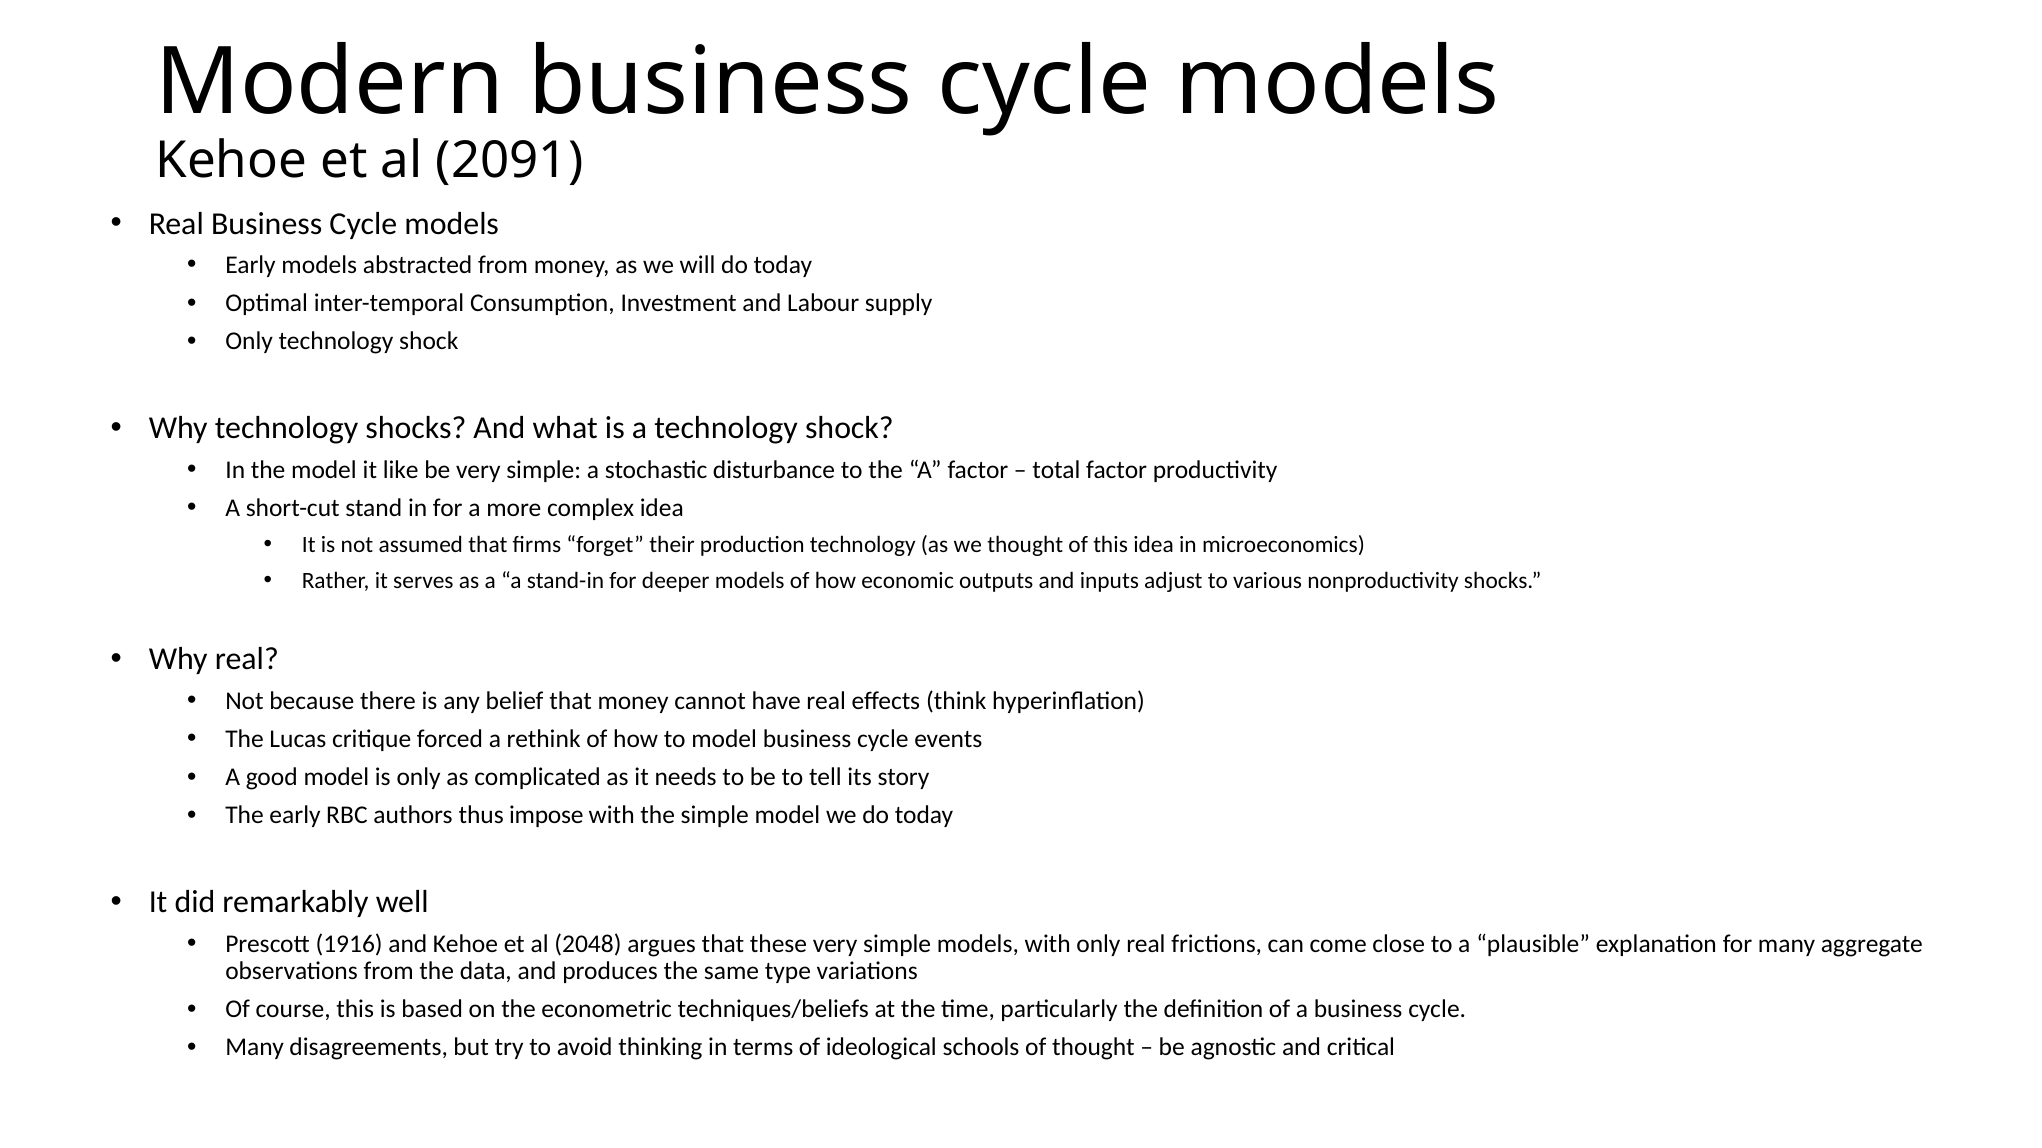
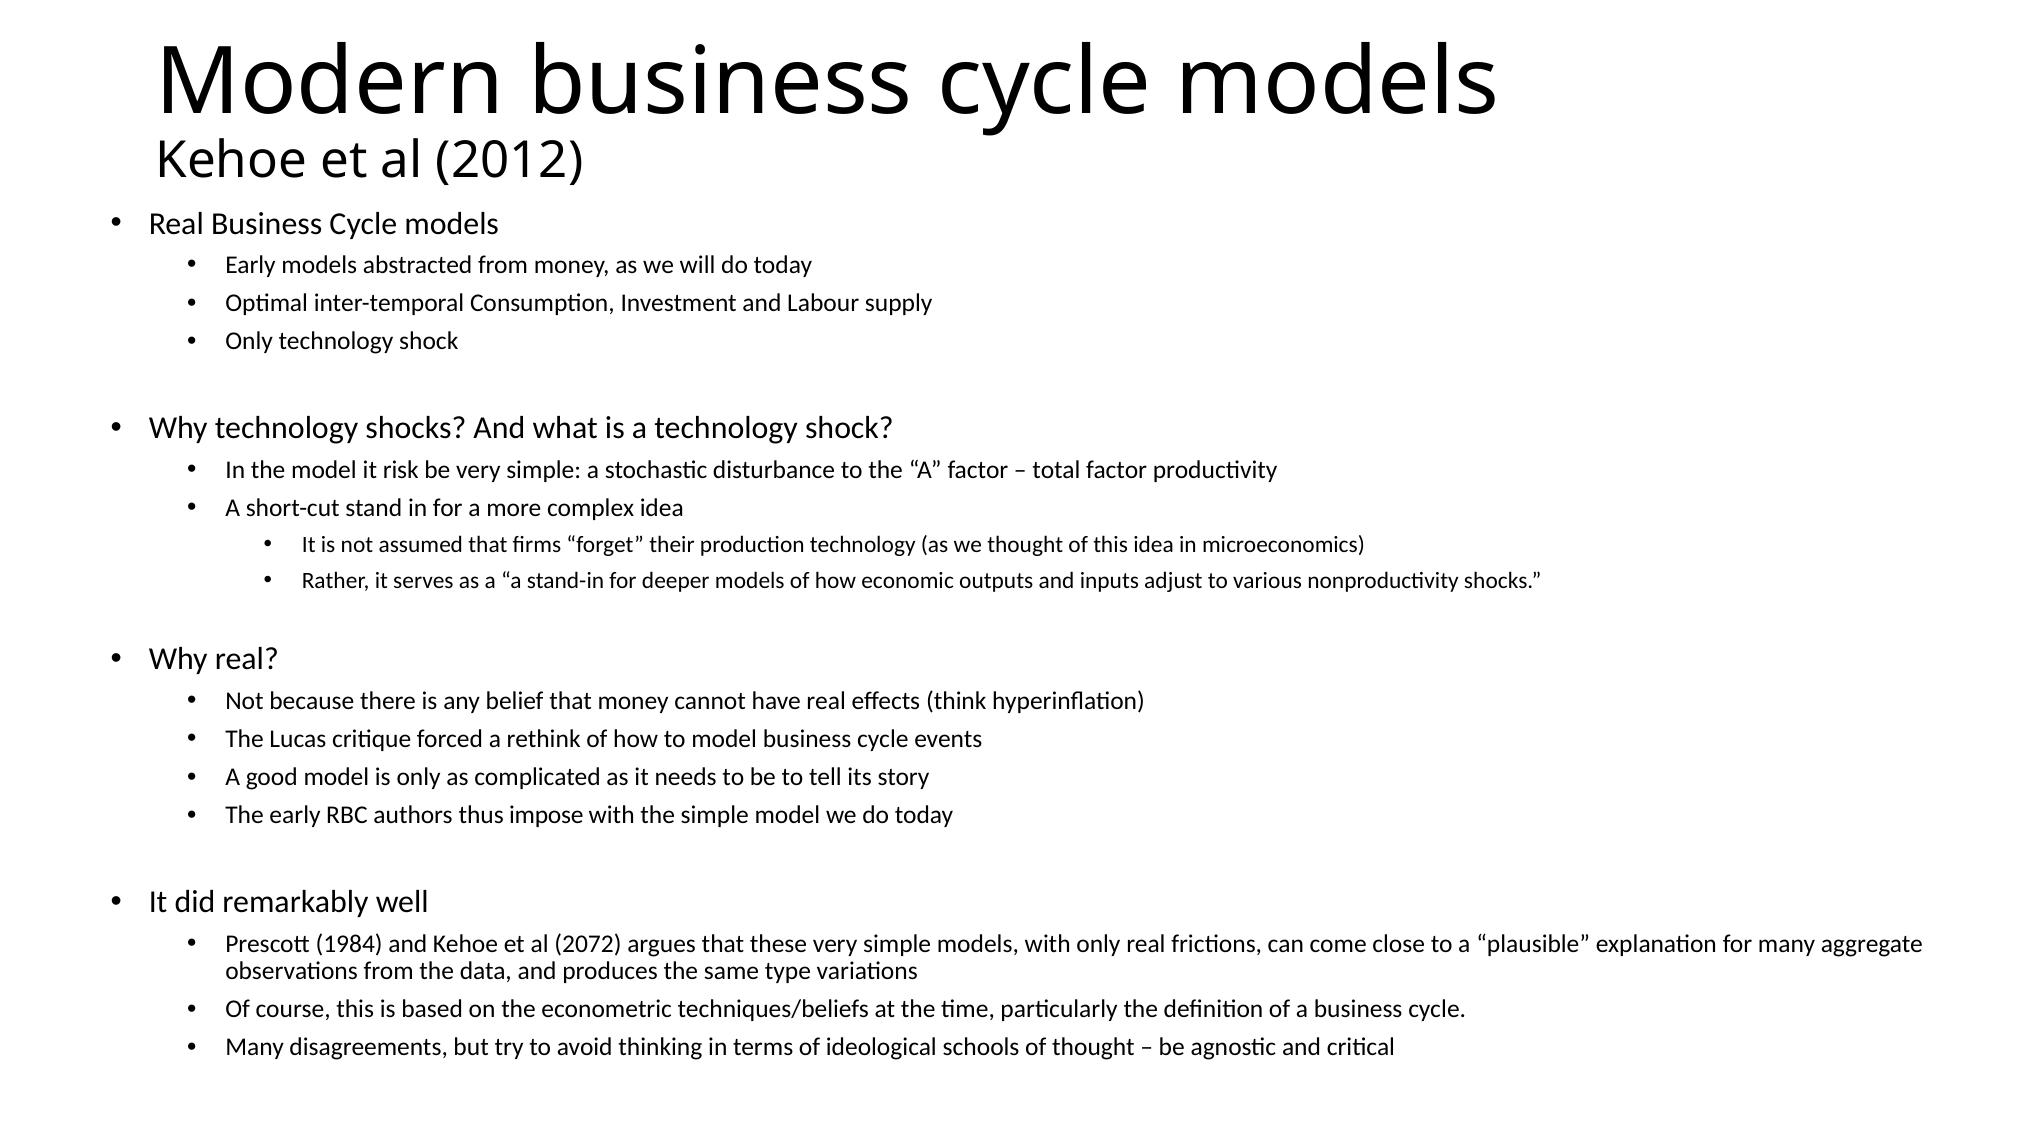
2091: 2091 -> 2012 (510, 161)
like: like -> risk (401, 470)
1916: 1916 -> 1984 (349, 944)
2048: 2048 -> 2072 (588, 944)
